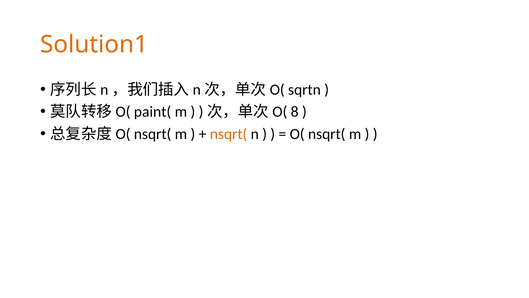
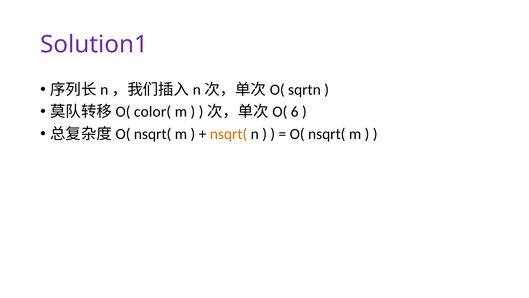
Solution1 colour: orange -> purple (94, 44)
paint(: paint( -> color( (153, 112)
8: 8 -> 6 (295, 112)
